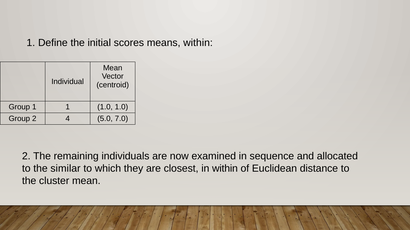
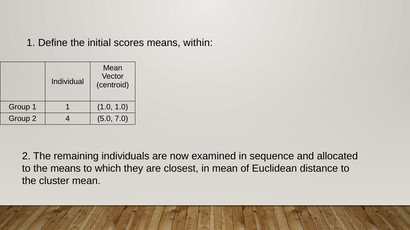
the similar: similar -> means (66, 169)
in within: within -> mean (225, 169)
